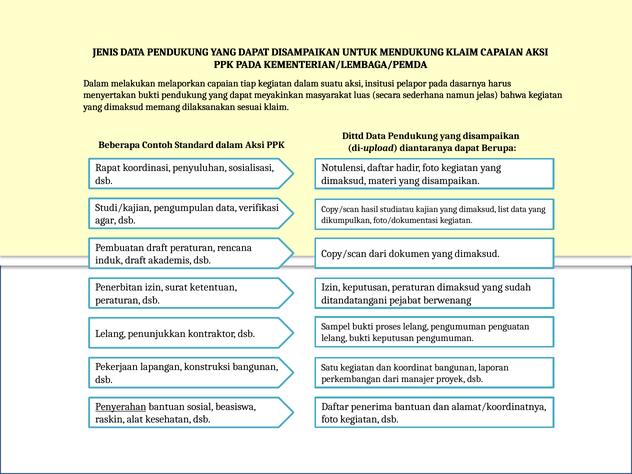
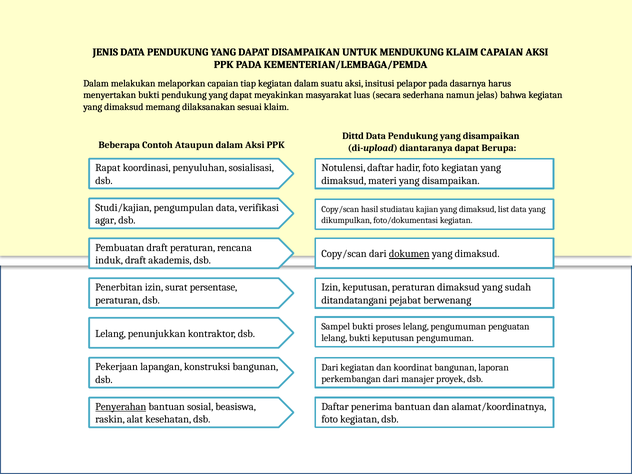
Standard: Standard -> Ataupun (194, 145)
dokumen underline: none -> present (409, 254)
ketentuan: ketentuan -> persentase (214, 287)
Satu: Satu -> Dari (330, 367)
